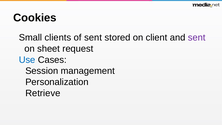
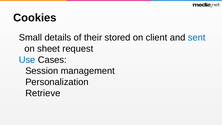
clients: clients -> details (58, 38)
of sent: sent -> their (93, 38)
sent colour: purple -> blue (197, 38)
